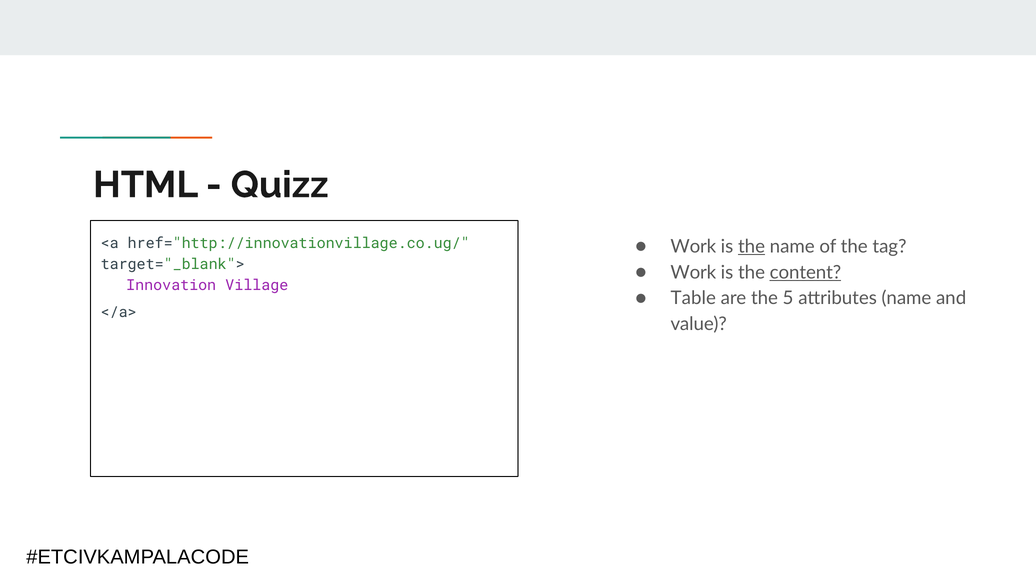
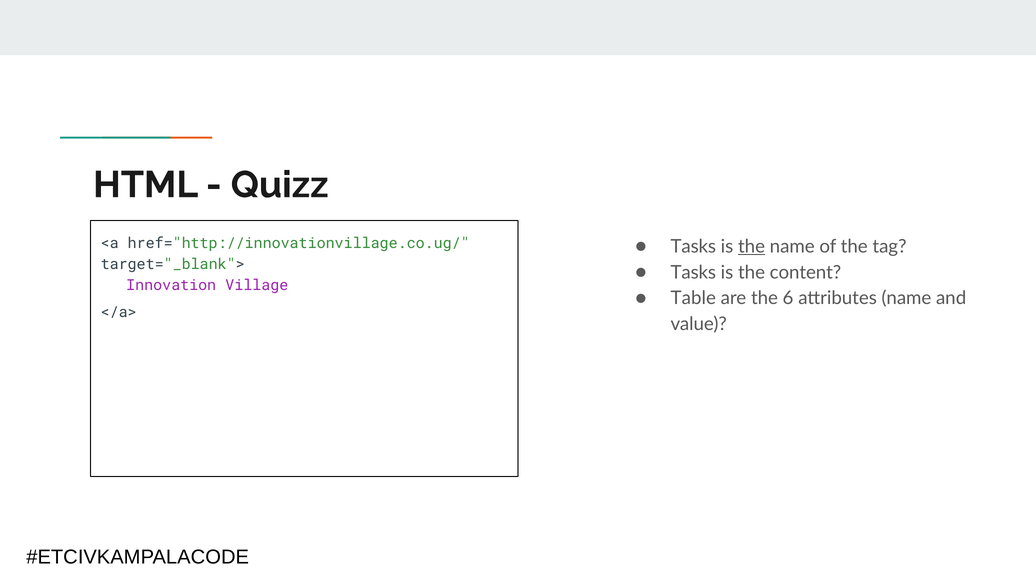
Work: Work -> Tasks (693, 246)
Work: Work -> Tasks (693, 272)
content underline: present -> none (805, 272)
5: 5 -> 6 (788, 298)
